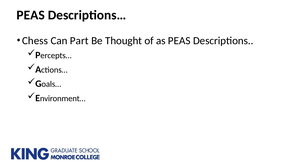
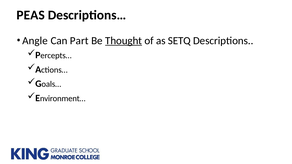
Chess: Chess -> Angle (35, 41)
Thought underline: none -> present (124, 41)
as PEAS: PEAS -> SETQ (179, 41)
